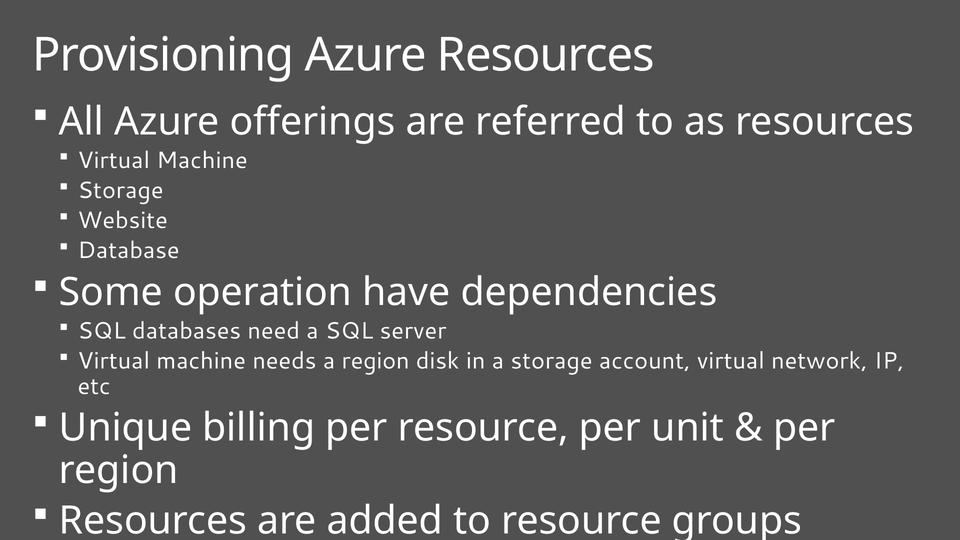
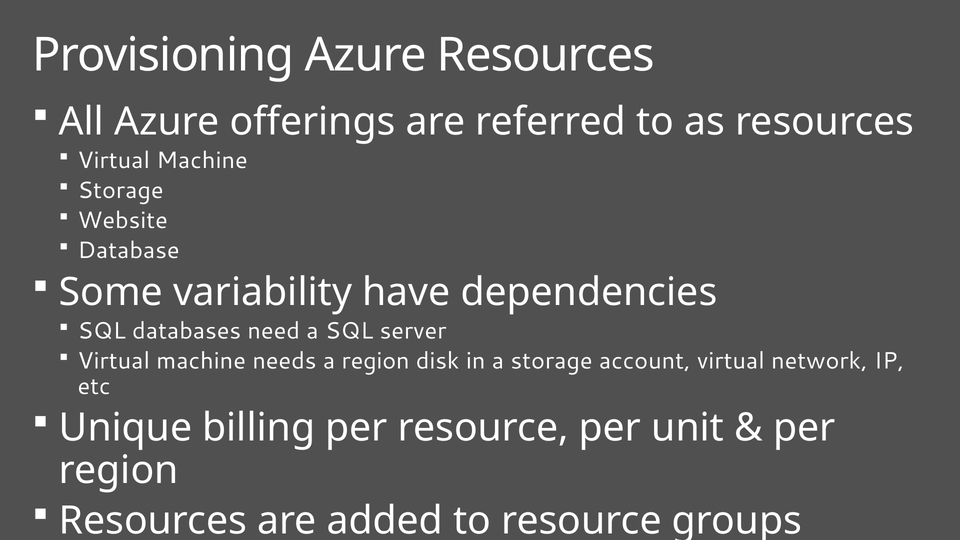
operation: operation -> variability (263, 292)
